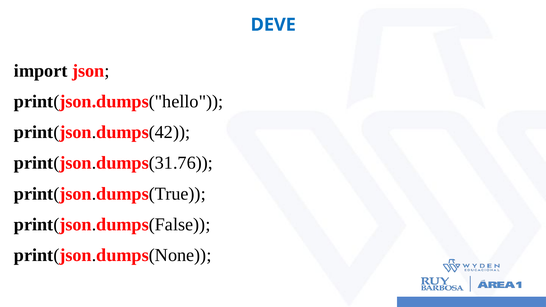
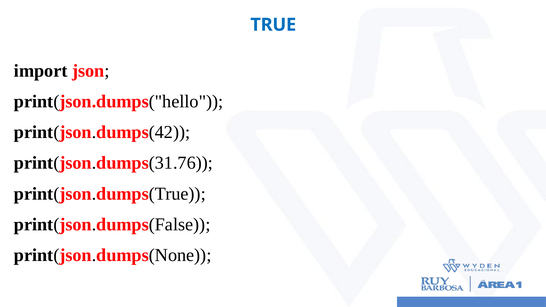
DEVE: DEVE -> TRUE (273, 25)
